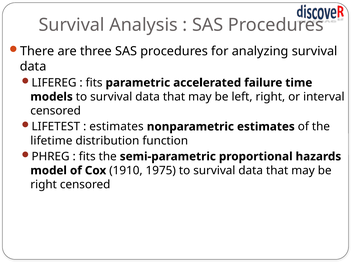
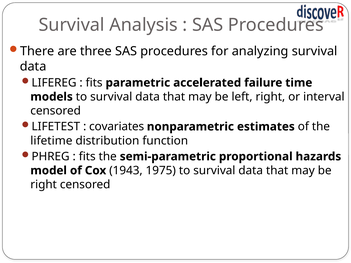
estimates: estimates -> covariates (117, 127)
1910: 1910 -> 1943 (126, 171)
